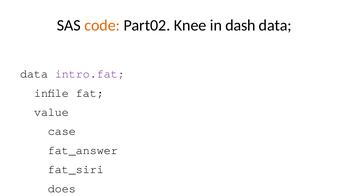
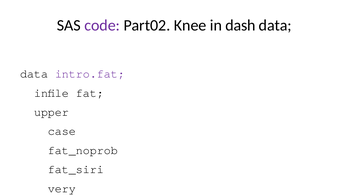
code colour: orange -> purple (102, 25)
value: value -> upper (51, 112)
fat_answer: fat_answer -> fat_noprob (83, 150)
does: does -> very (62, 189)
